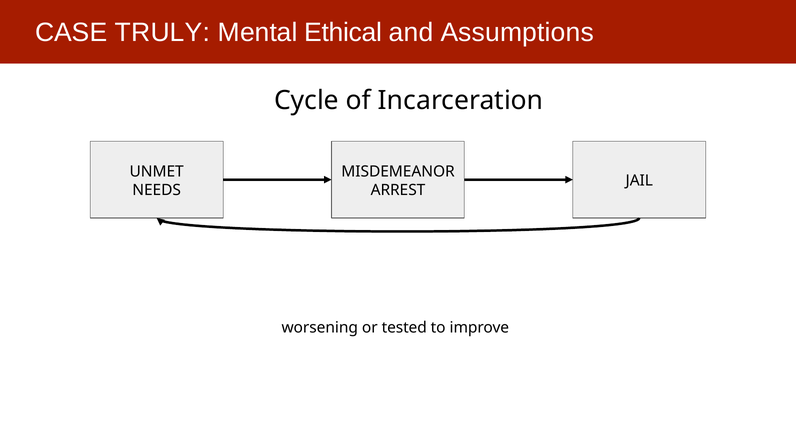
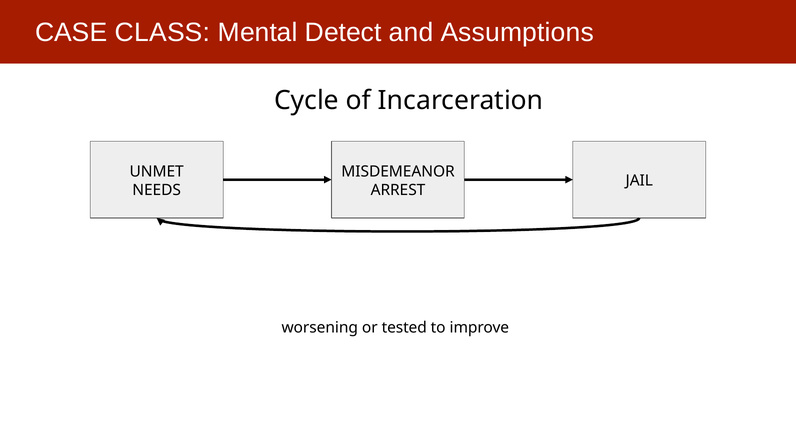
TRULY: TRULY -> CLASS (162, 32)
Ethical: Ethical -> Detect (343, 32)
